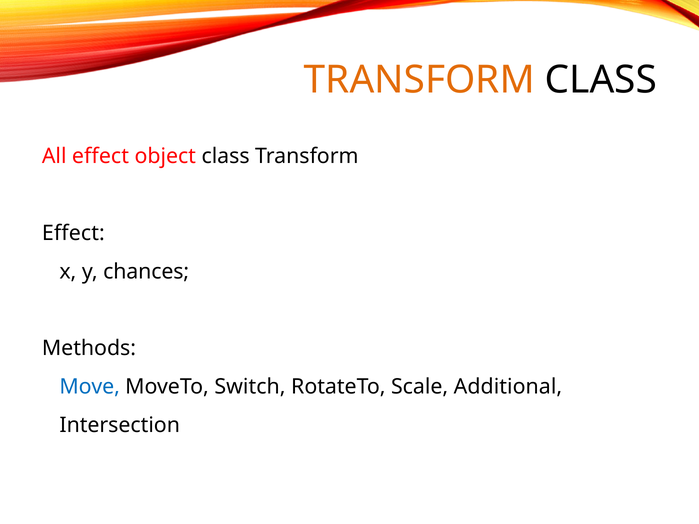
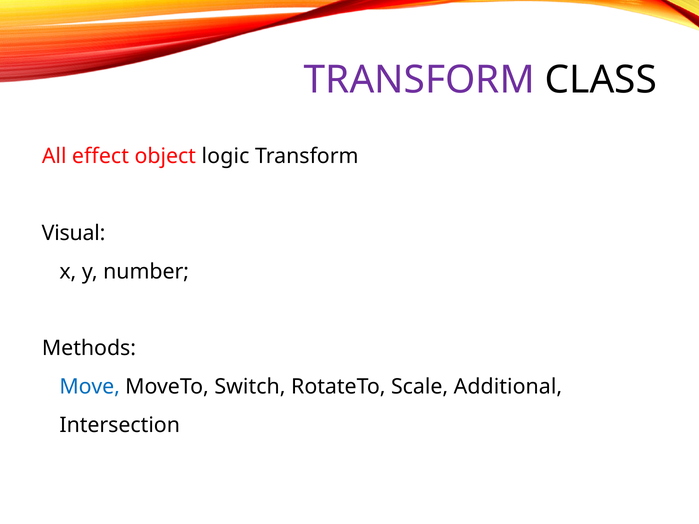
TRANSFORM colour: orange -> purple (419, 80)
object class: class -> logic (225, 156)
Effect: Effect -> Visual (74, 233)
chances: chances -> number (146, 272)
